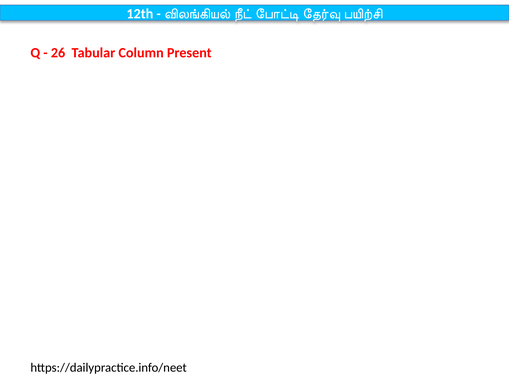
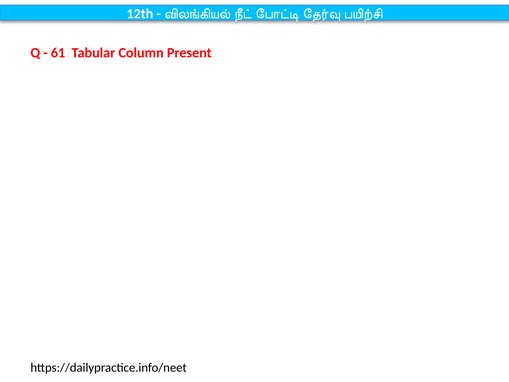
26: 26 -> 61 (58, 53)
